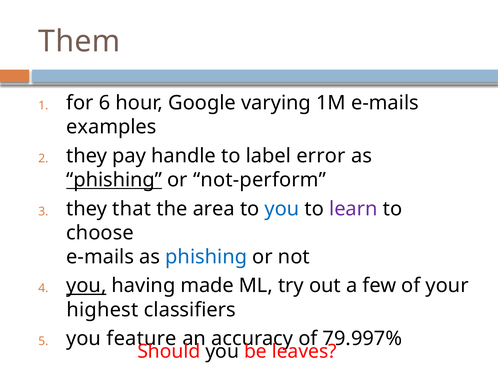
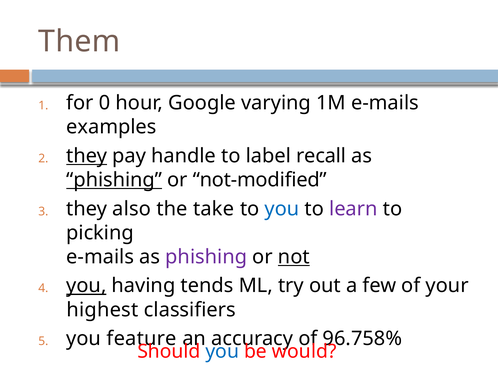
6: 6 -> 0 (105, 103)
they underline: none -> present (87, 156)
error: error -> recall (321, 156)
not-perform: not-perform -> not-modified (260, 180)
that: that -> also (132, 209)
area: area -> take (214, 209)
choose: choose -> picking (100, 233)
phishing colour: blue -> purple (206, 257)
not underline: none -> present (294, 257)
made: made -> tends (207, 286)
79.997%: 79.997% -> 96.758% (362, 339)
you colour: black -> blue (222, 352)
leaves: leaves -> would (304, 352)
